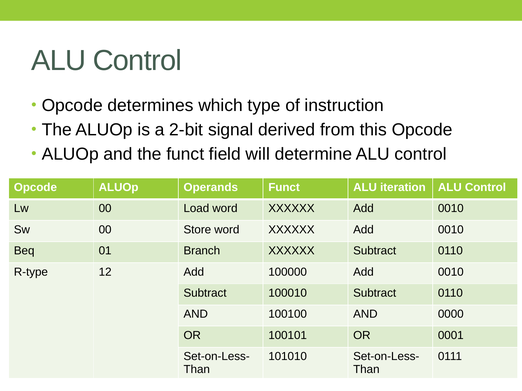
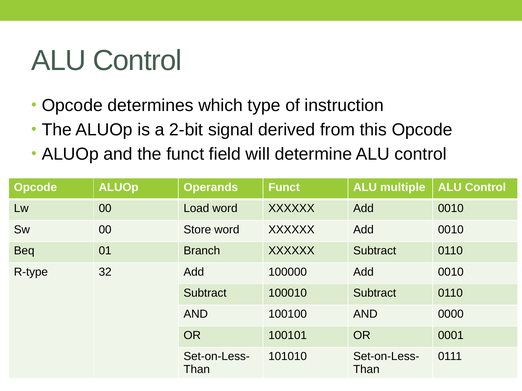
iteration: iteration -> multiple (403, 188)
12: 12 -> 32 (105, 272)
